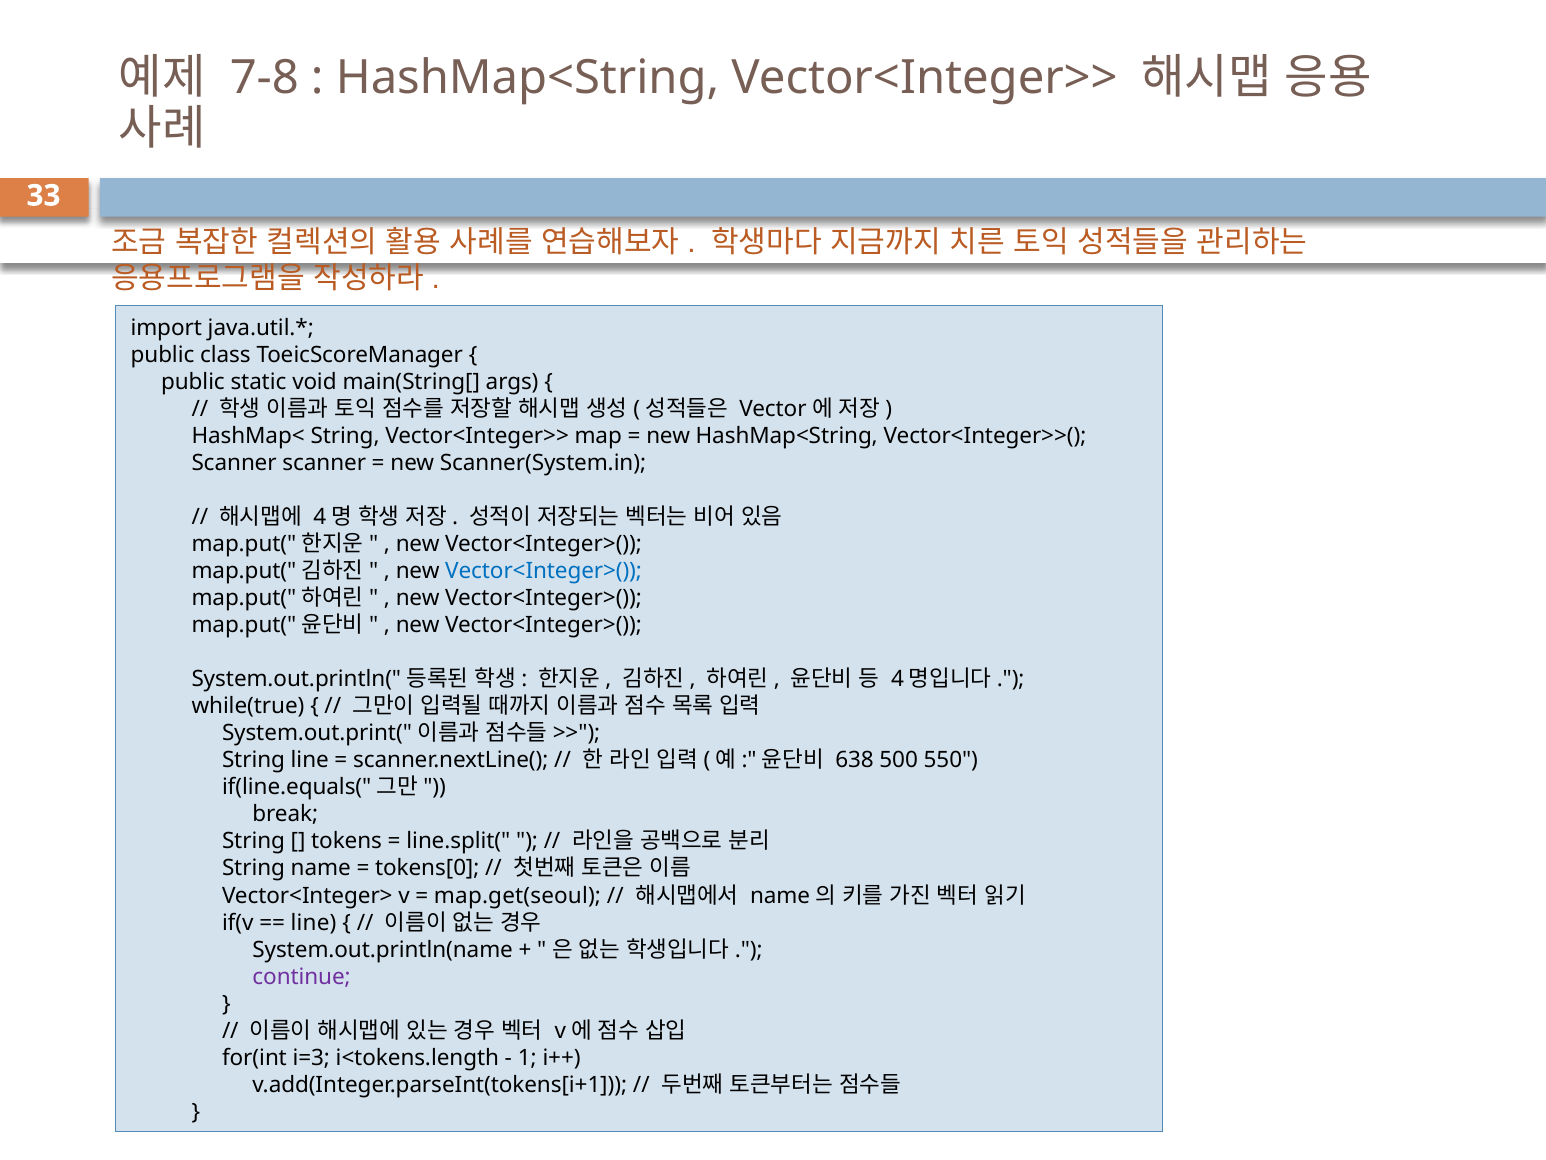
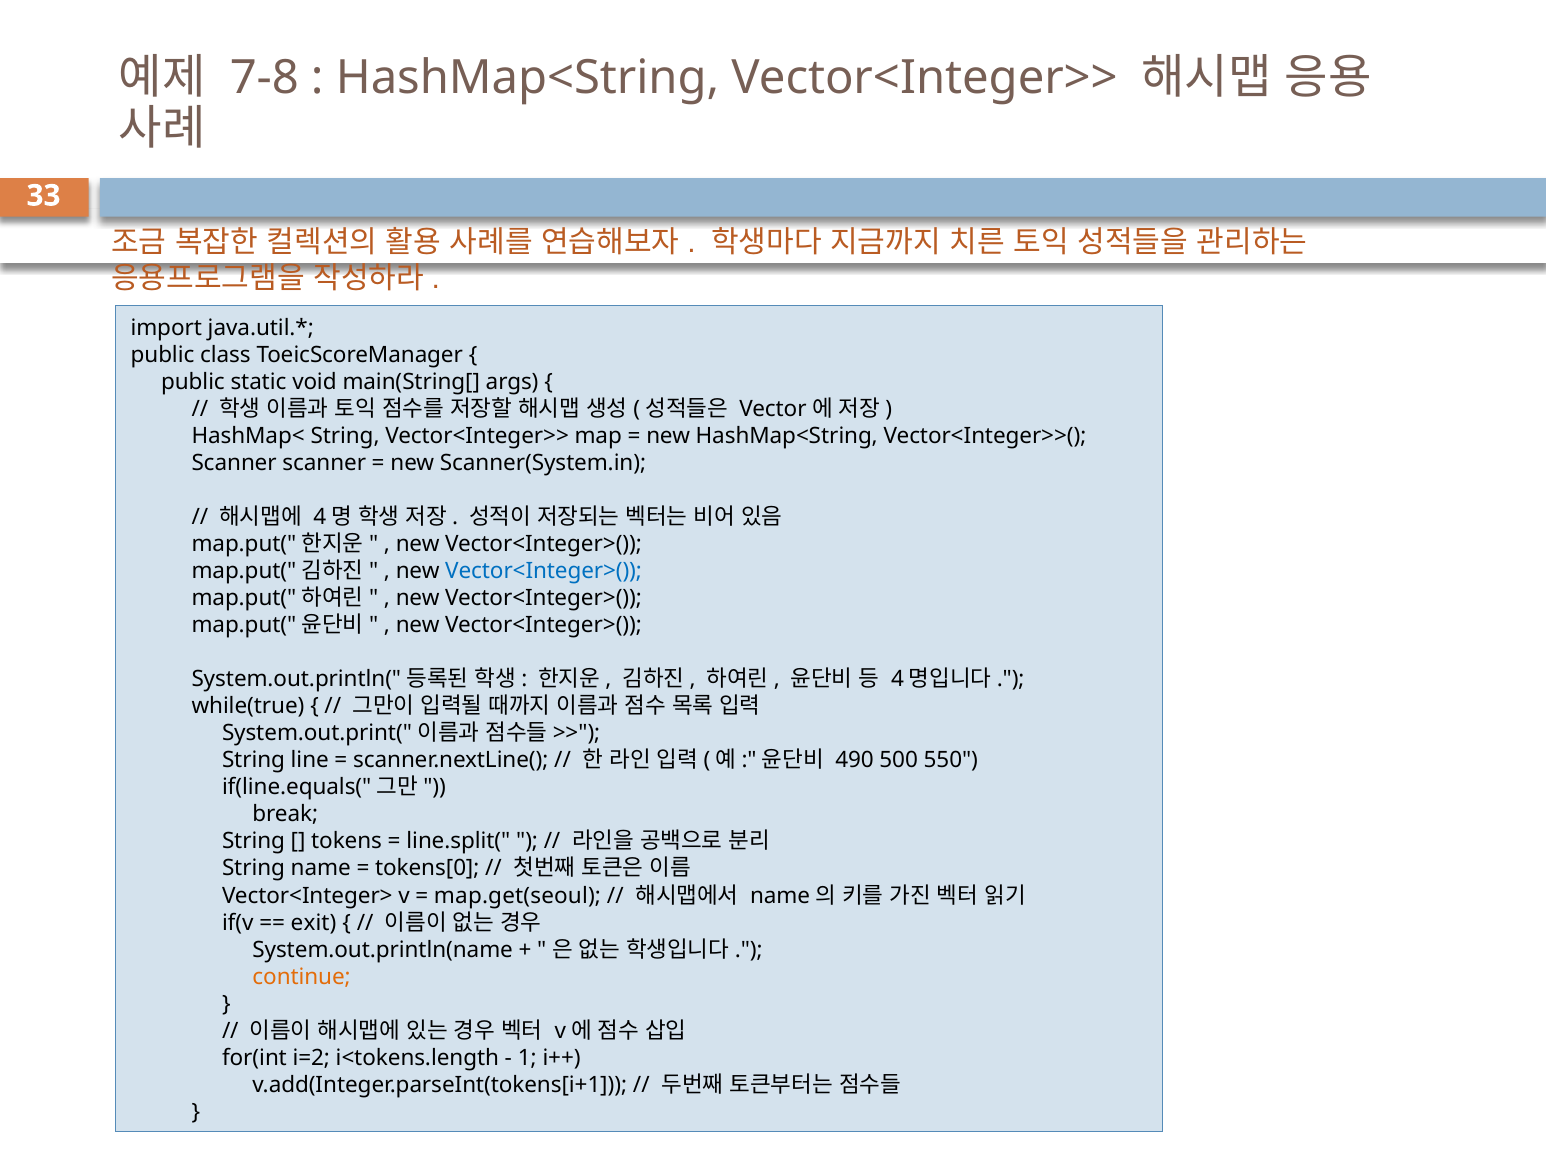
638: 638 -> 490 (855, 760)
line: line -> exit (314, 922)
continue colour: purple -> orange (302, 976)
i=3: i=3 -> i=2 (311, 1057)
